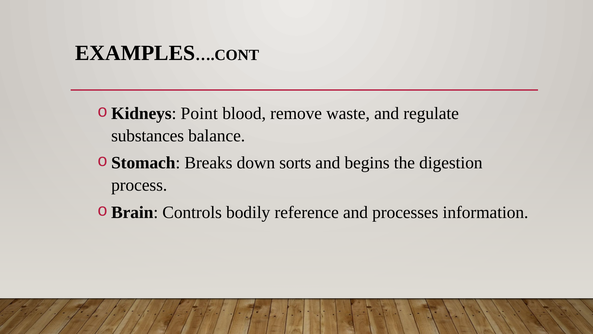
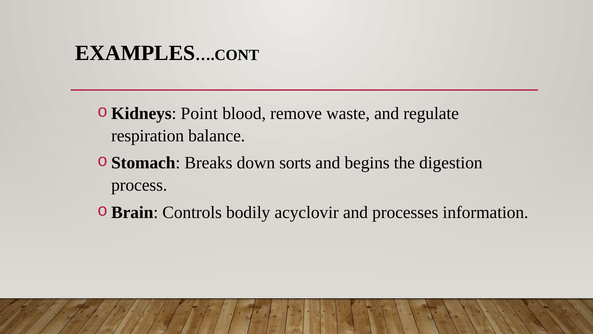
substances: substances -> respiration (148, 136)
reference: reference -> acyclovir (307, 212)
